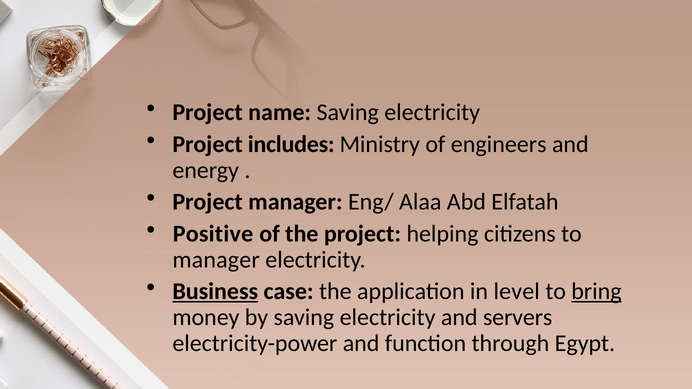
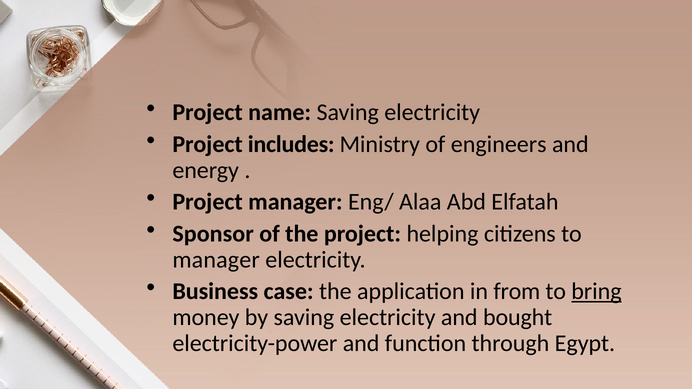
Positive: Positive -> Sponsor (213, 234)
Business underline: present -> none (215, 292)
level: level -> from (517, 292)
servers: servers -> bought (518, 318)
